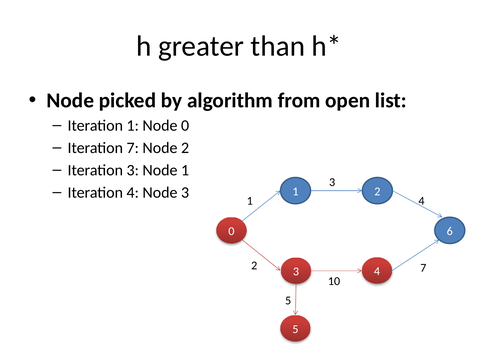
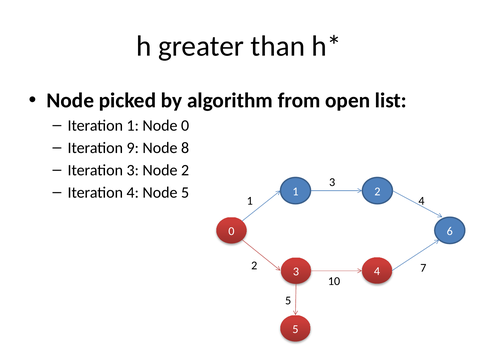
Iteration 7: 7 -> 9 (133, 148)
Node 2: 2 -> 8 (185, 148)
Node 1: 1 -> 2 (185, 170)
Node 3: 3 -> 5 (185, 192)
